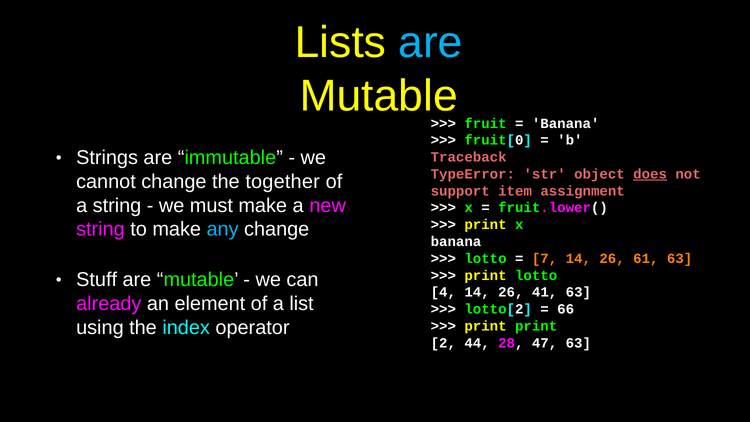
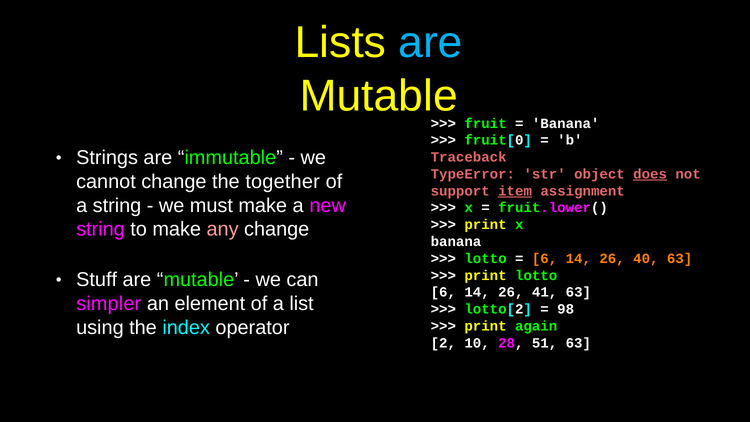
item underline: none -> present (515, 191)
any colour: light blue -> pink (223, 229)
7: 7 -> 6 (545, 258)
61: 61 -> 40 (646, 258)
4: 4 -> 6 (443, 292)
already: already -> simpler (109, 303)
66: 66 -> 98 (566, 309)
print print: print -> again (536, 326)
44: 44 -> 10 (477, 343)
47: 47 -> 51 (545, 343)
